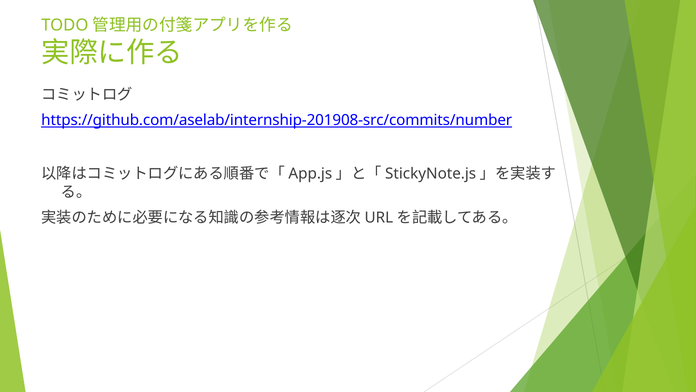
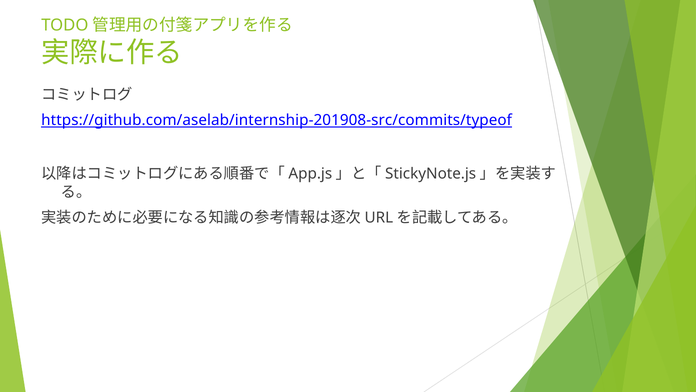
https://github.com/aselab/internship-201908-src/commits/number: https://github.com/aselab/internship-201908-src/commits/number -> https://github.com/aselab/internship-201908-src/commits/typeof (277, 120)
